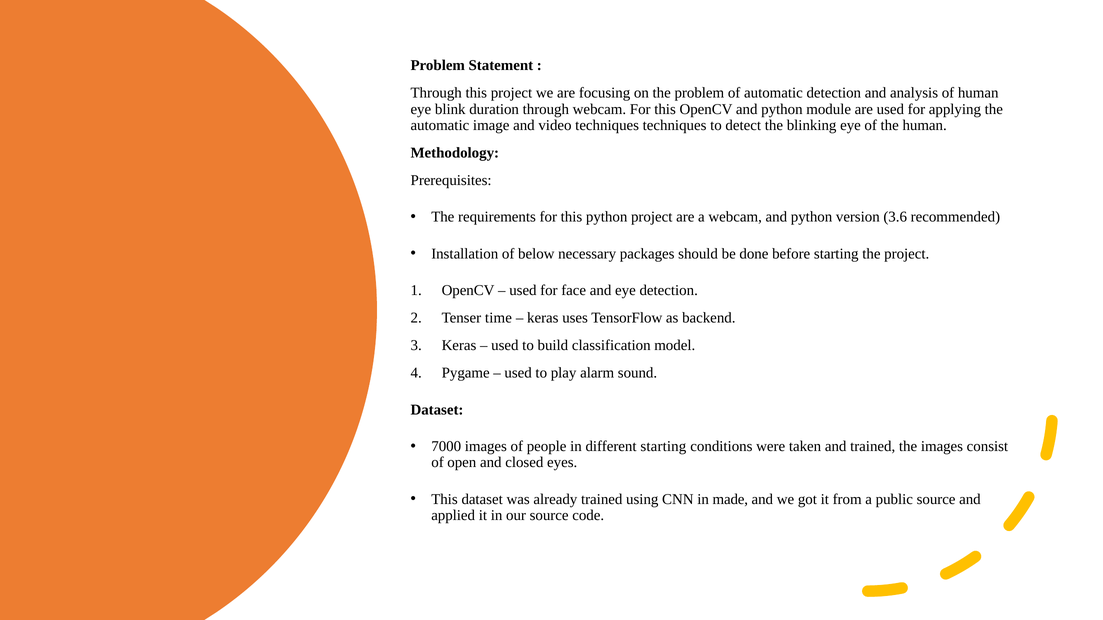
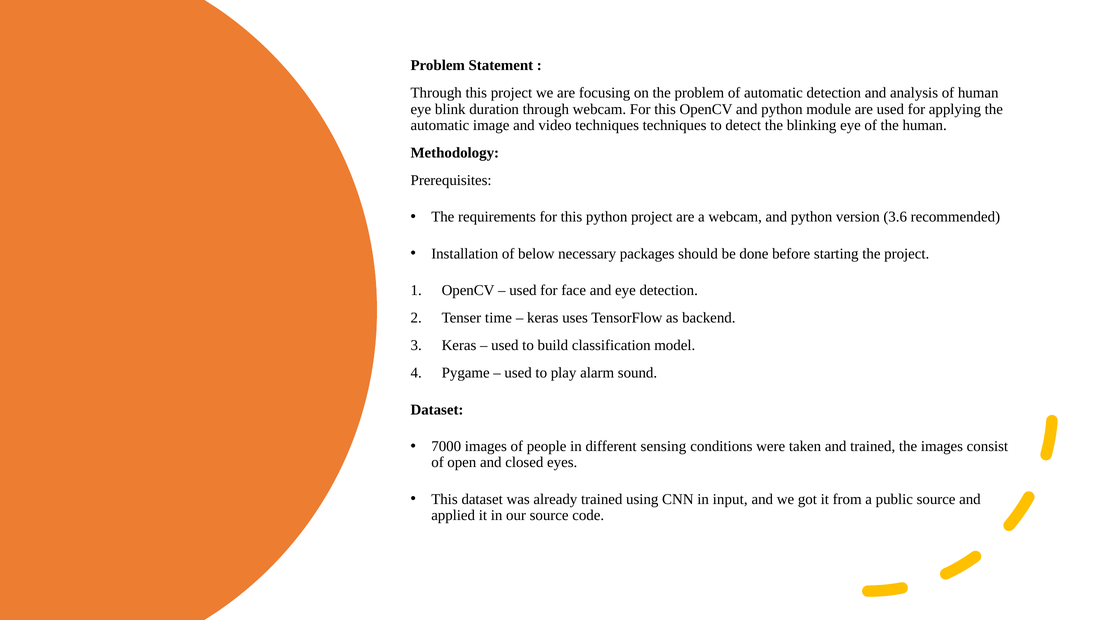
different starting: starting -> sensing (663, 447)
made: made -> input (730, 499)
